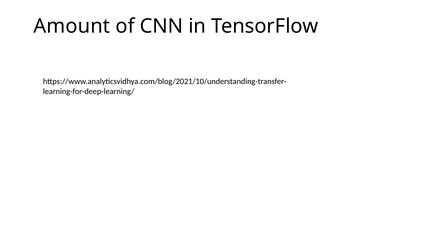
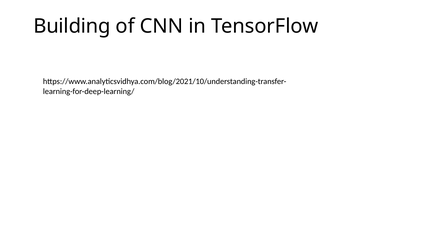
Amount: Amount -> Building (72, 26)
